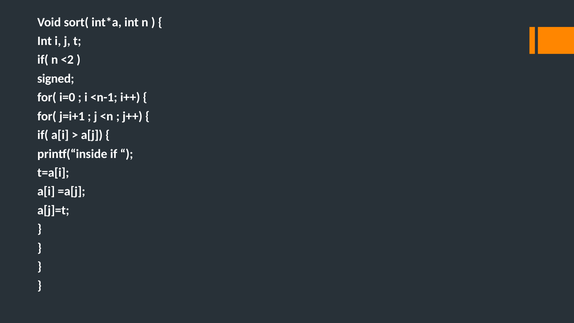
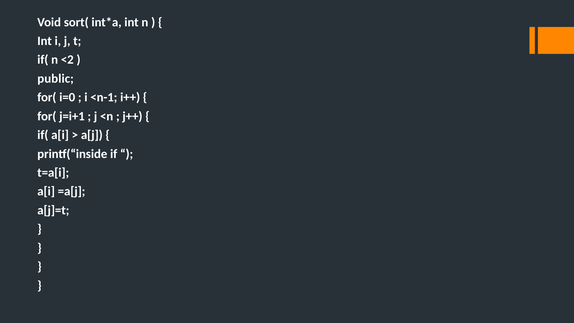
signed: signed -> public (56, 79)
